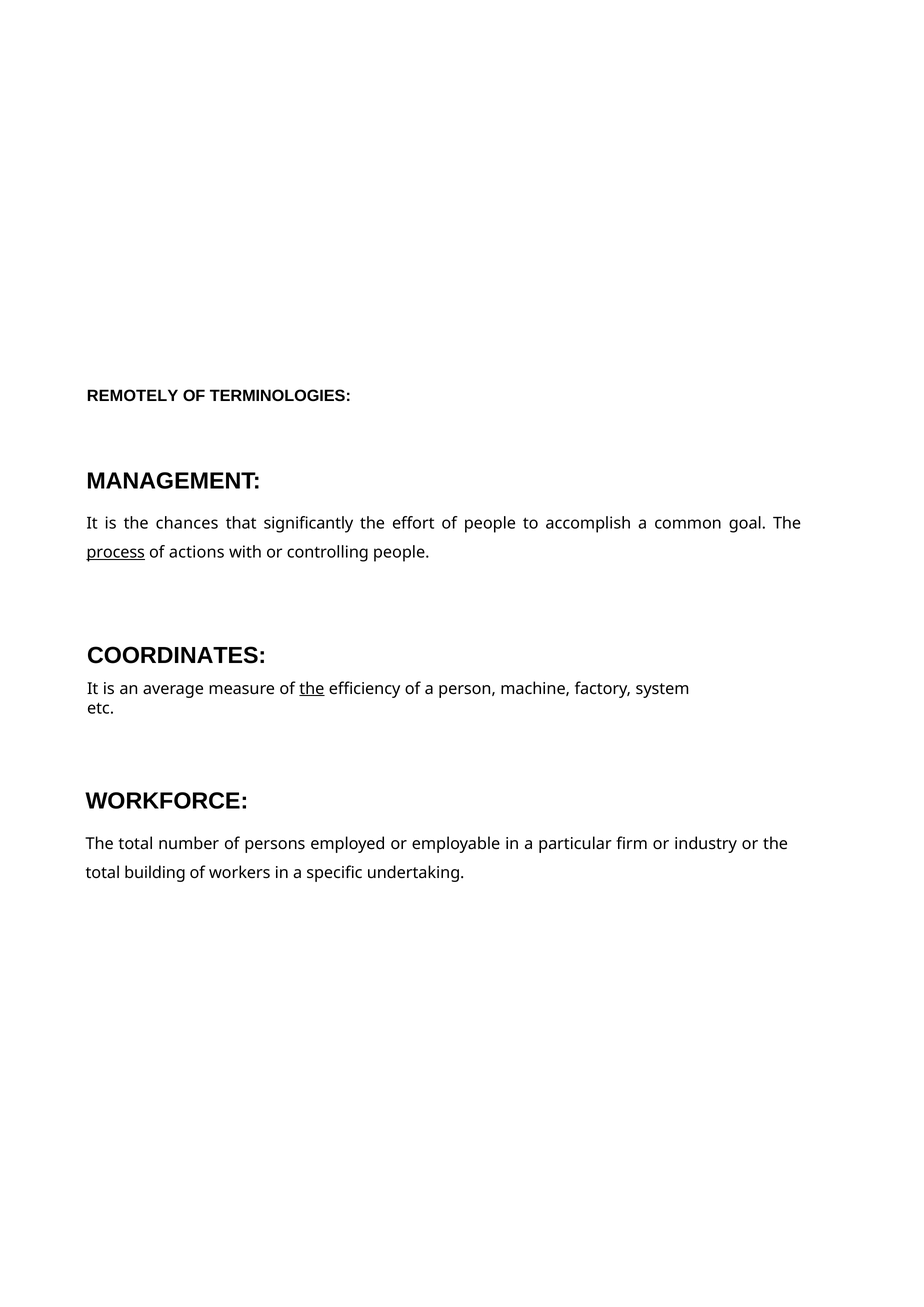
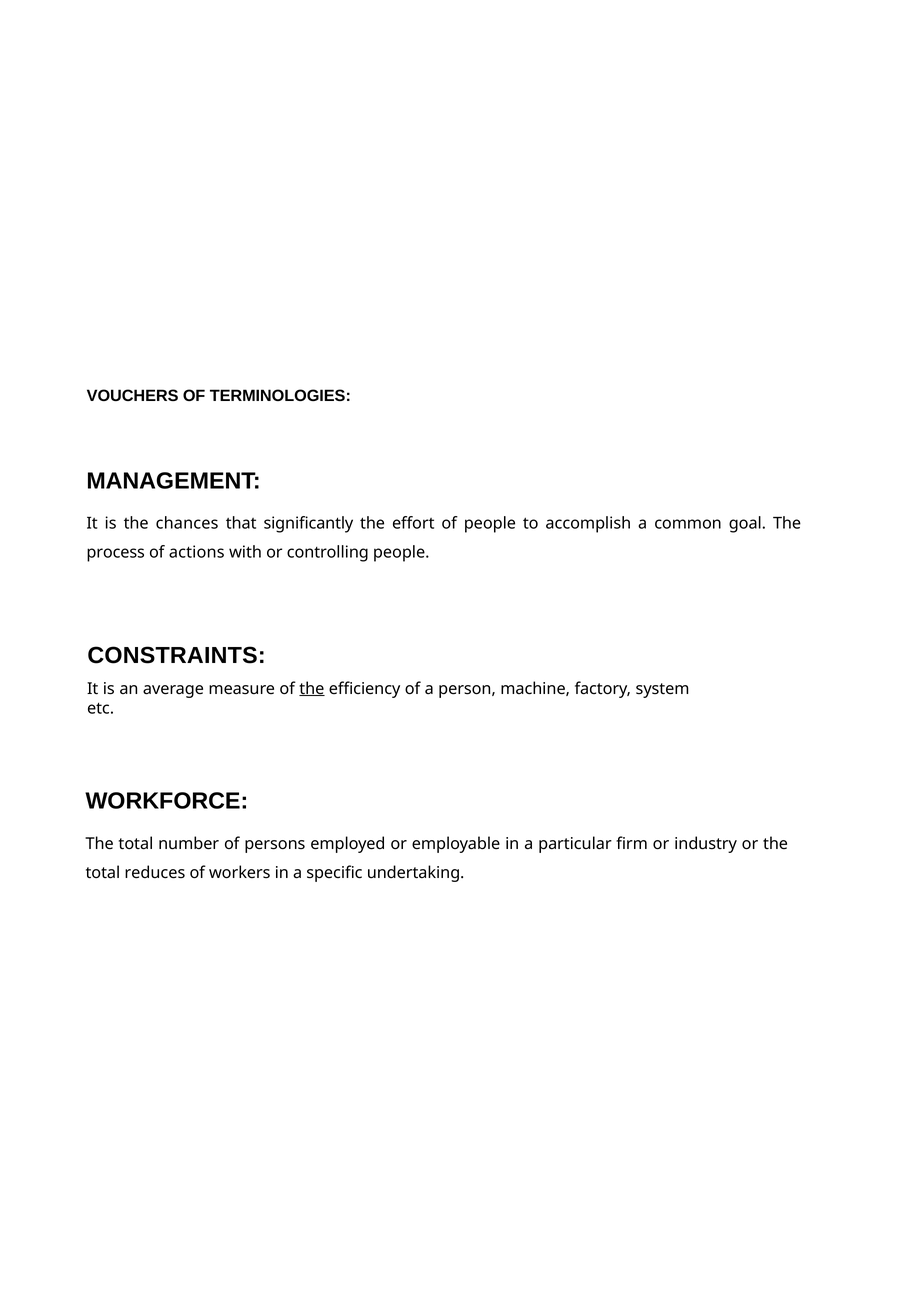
REMOTELY: REMOTELY -> VOUCHERS (133, 396)
process underline: present -> none (116, 552)
COORDINATES: COORDINATES -> CONSTRAINTS (177, 655)
building: building -> reduces (155, 873)
